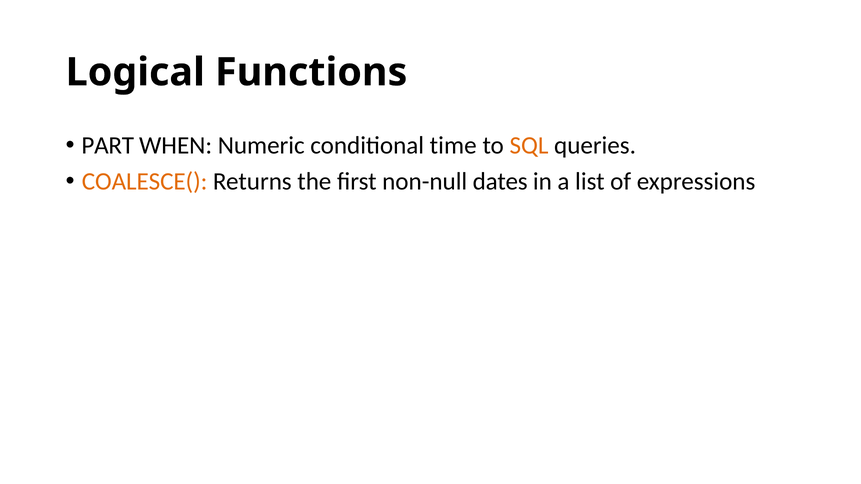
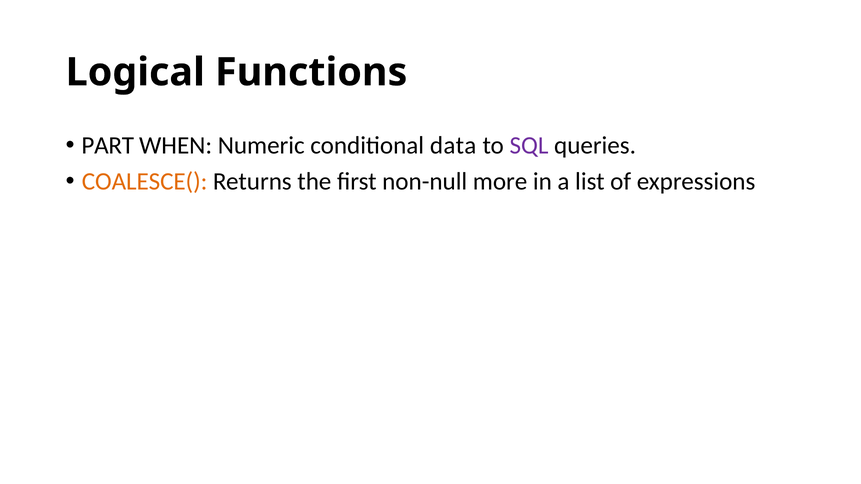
time: time -> data (453, 146)
SQL colour: orange -> purple (529, 146)
dates: dates -> more (500, 182)
